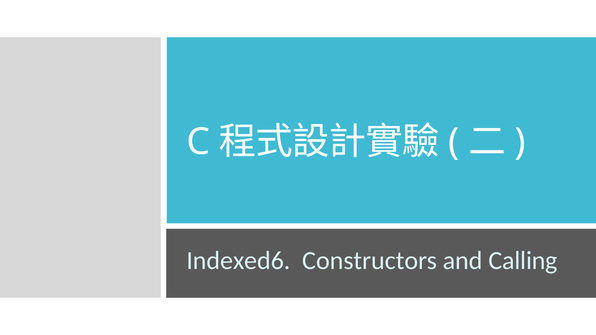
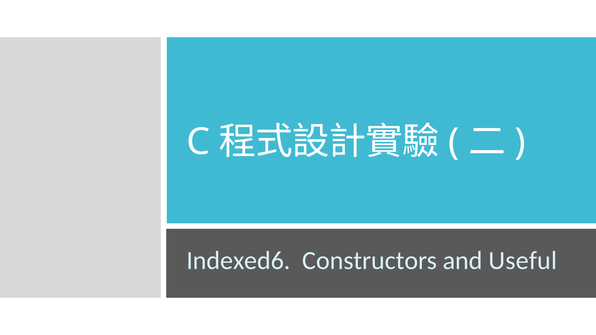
Calling: Calling -> Useful (523, 261)
